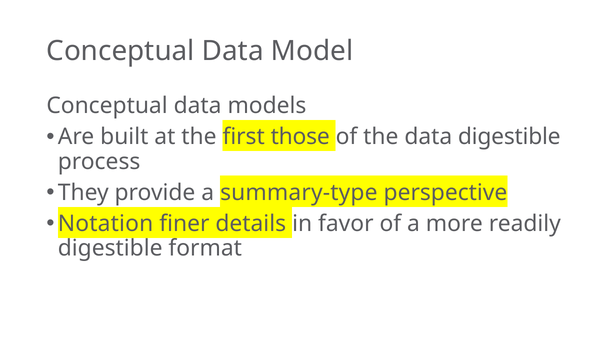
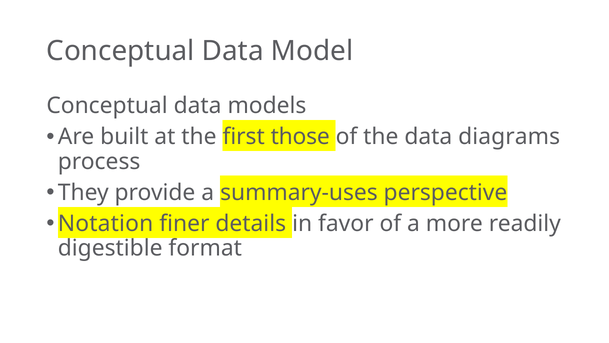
data digestible: digestible -> diagrams (509, 137)
summary-type: summary-type -> summary-uses (299, 192)
